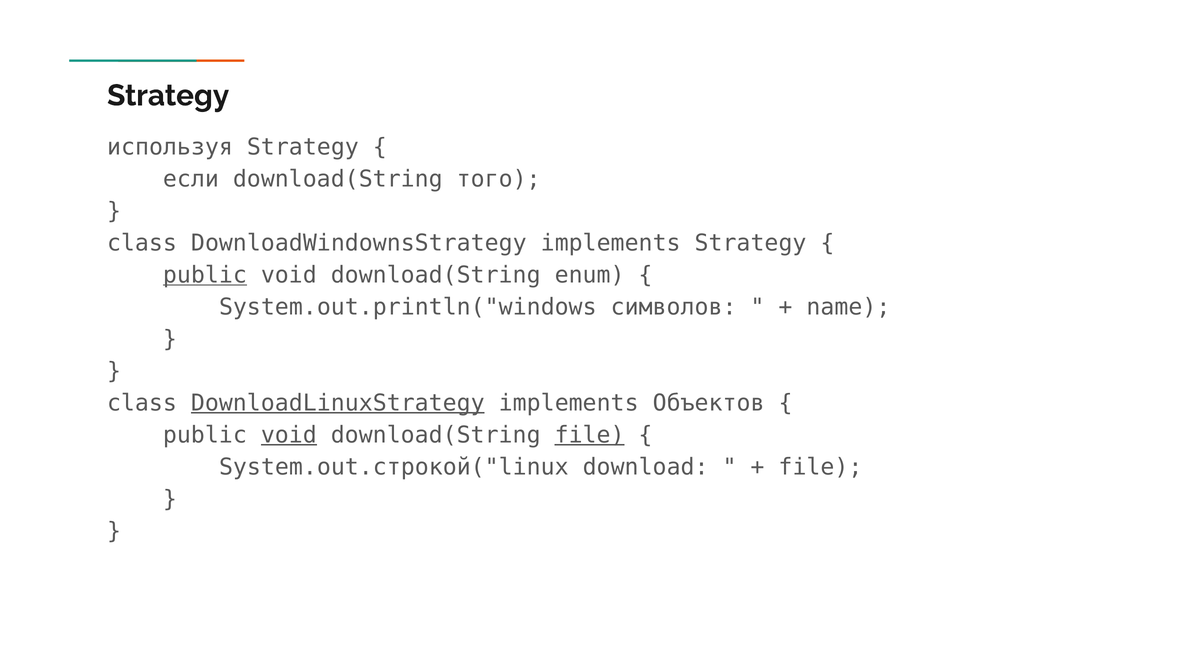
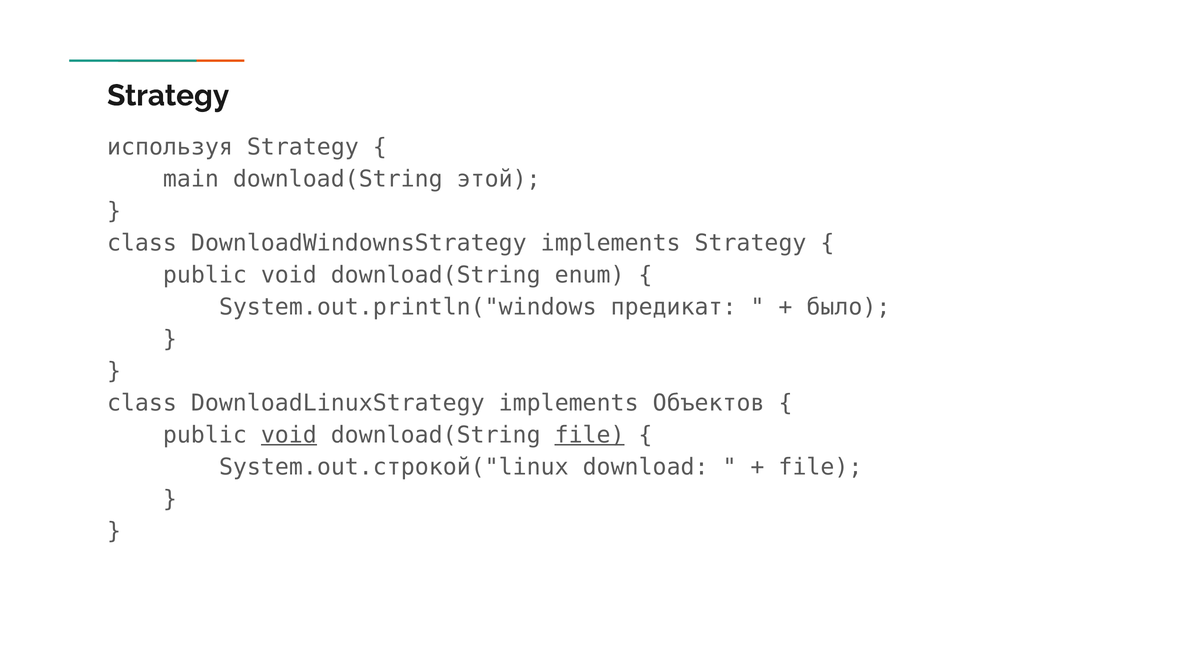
если: если -> main (191, 179)
того: того -> этой (499, 179)
public underline: present -> none (205, 275)
символов: символов -> предикат (674, 307)
name: name -> было (848, 307)
DownloadLinuxStrategy underline: present -> none (338, 403)
